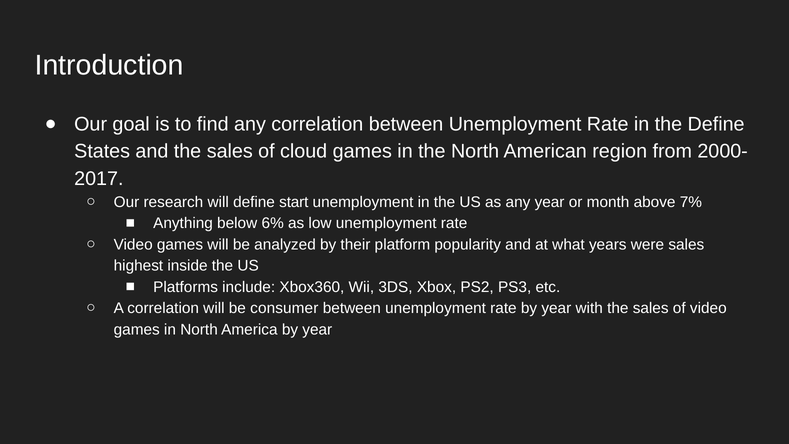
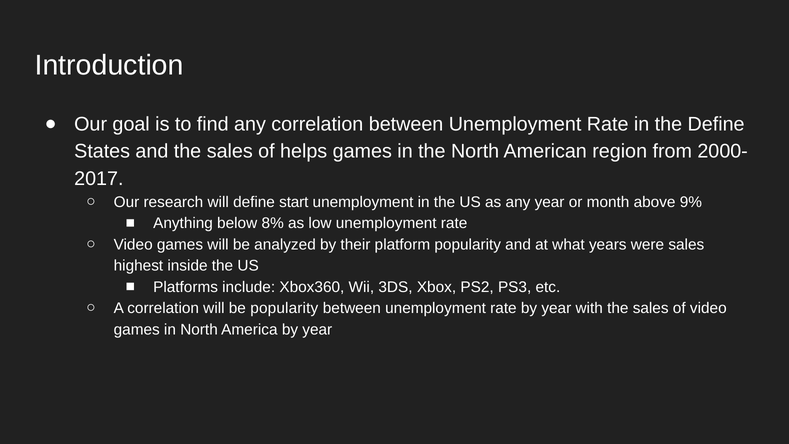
cloud: cloud -> helps (304, 151)
7%: 7% -> 9% (691, 202)
6%: 6% -> 8% (273, 223)
be consumer: consumer -> popularity (284, 308)
